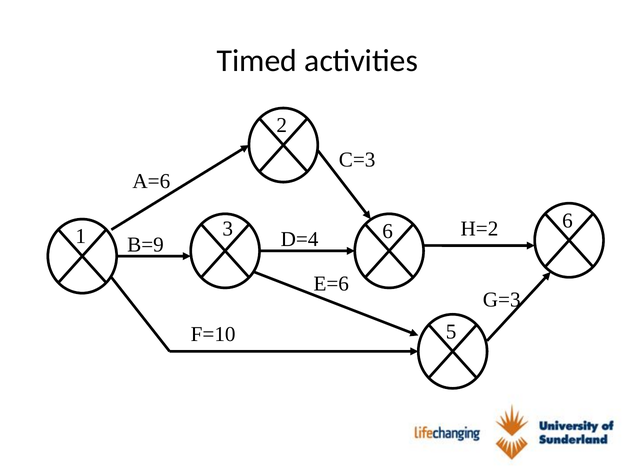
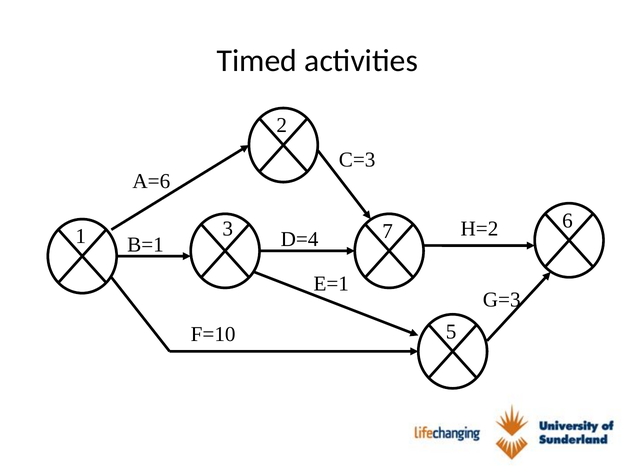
3 6: 6 -> 7 (388, 231)
B=9: B=9 -> B=1 (146, 245)
E=6: E=6 -> E=1 (331, 284)
